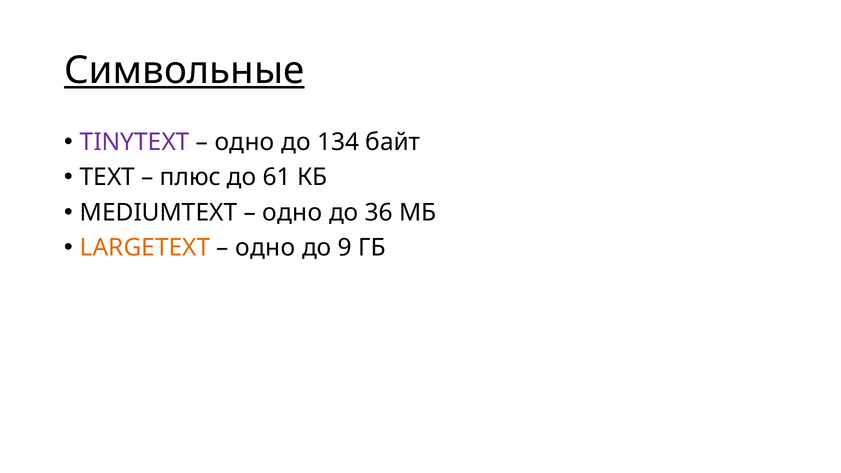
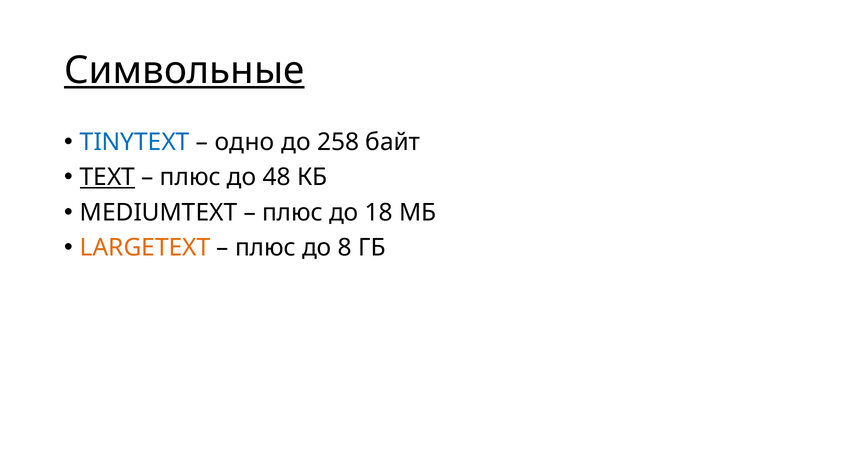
TINYTEXT colour: purple -> blue (135, 142)
134: 134 -> 258 (338, 142)
TEXT underline: none -> present (107, 177)
61: 61 -> 48 (277, 177)
одно: одно -> плюс (292, 213)
36: 36 -> 18 (379, 213)
одно: одно -> плюс (265, 248)
9: 9 -> 8 (345, 248)
